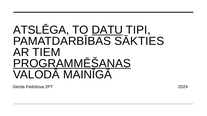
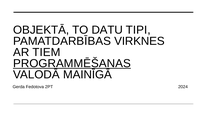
ATSLĒGA: ATSLĒGA -> OBJEKTĀ (41, 30)
DATU underline: present -> none (107, 30)
SĀKTIES: SĀKTIES -> VIRKNES (139, 41)
